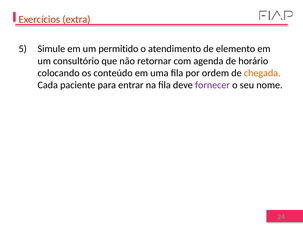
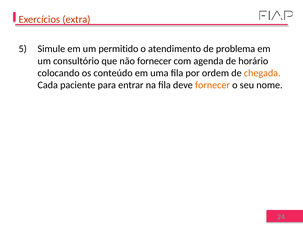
elemento: elemento -> problema (236, 49)
não retornar: retornar -> fornecer (154, 61)
fornecer colour: purple -> orange (212, 85)
